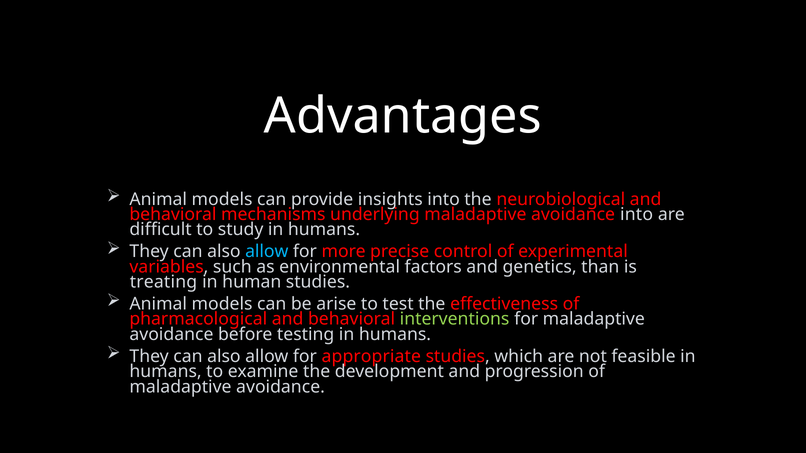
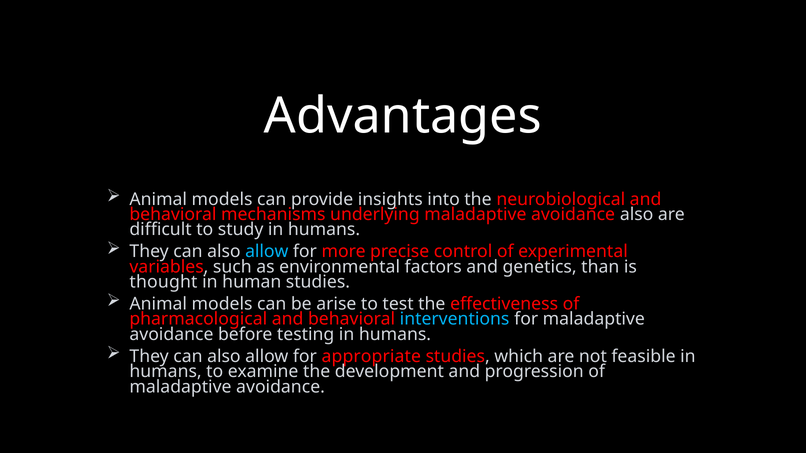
avoidance into: into -> also (637, 215)
treating: treating -> thought (163, 282)
interventions colour: light green -> light blue (455, 319)
